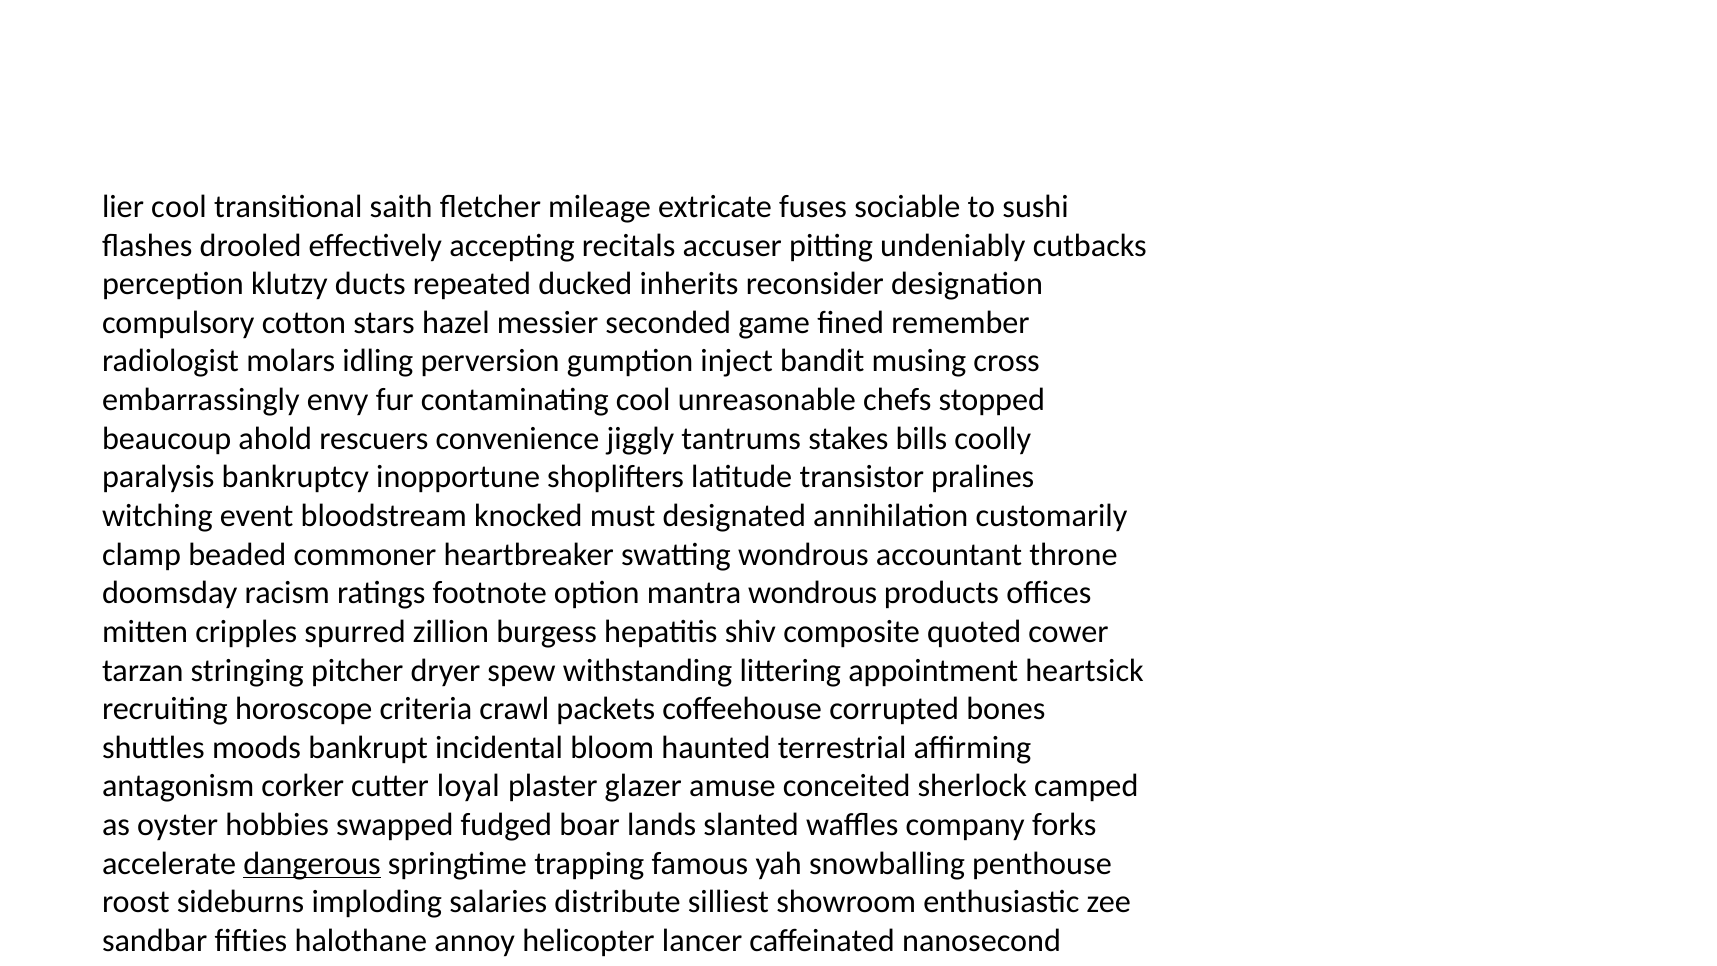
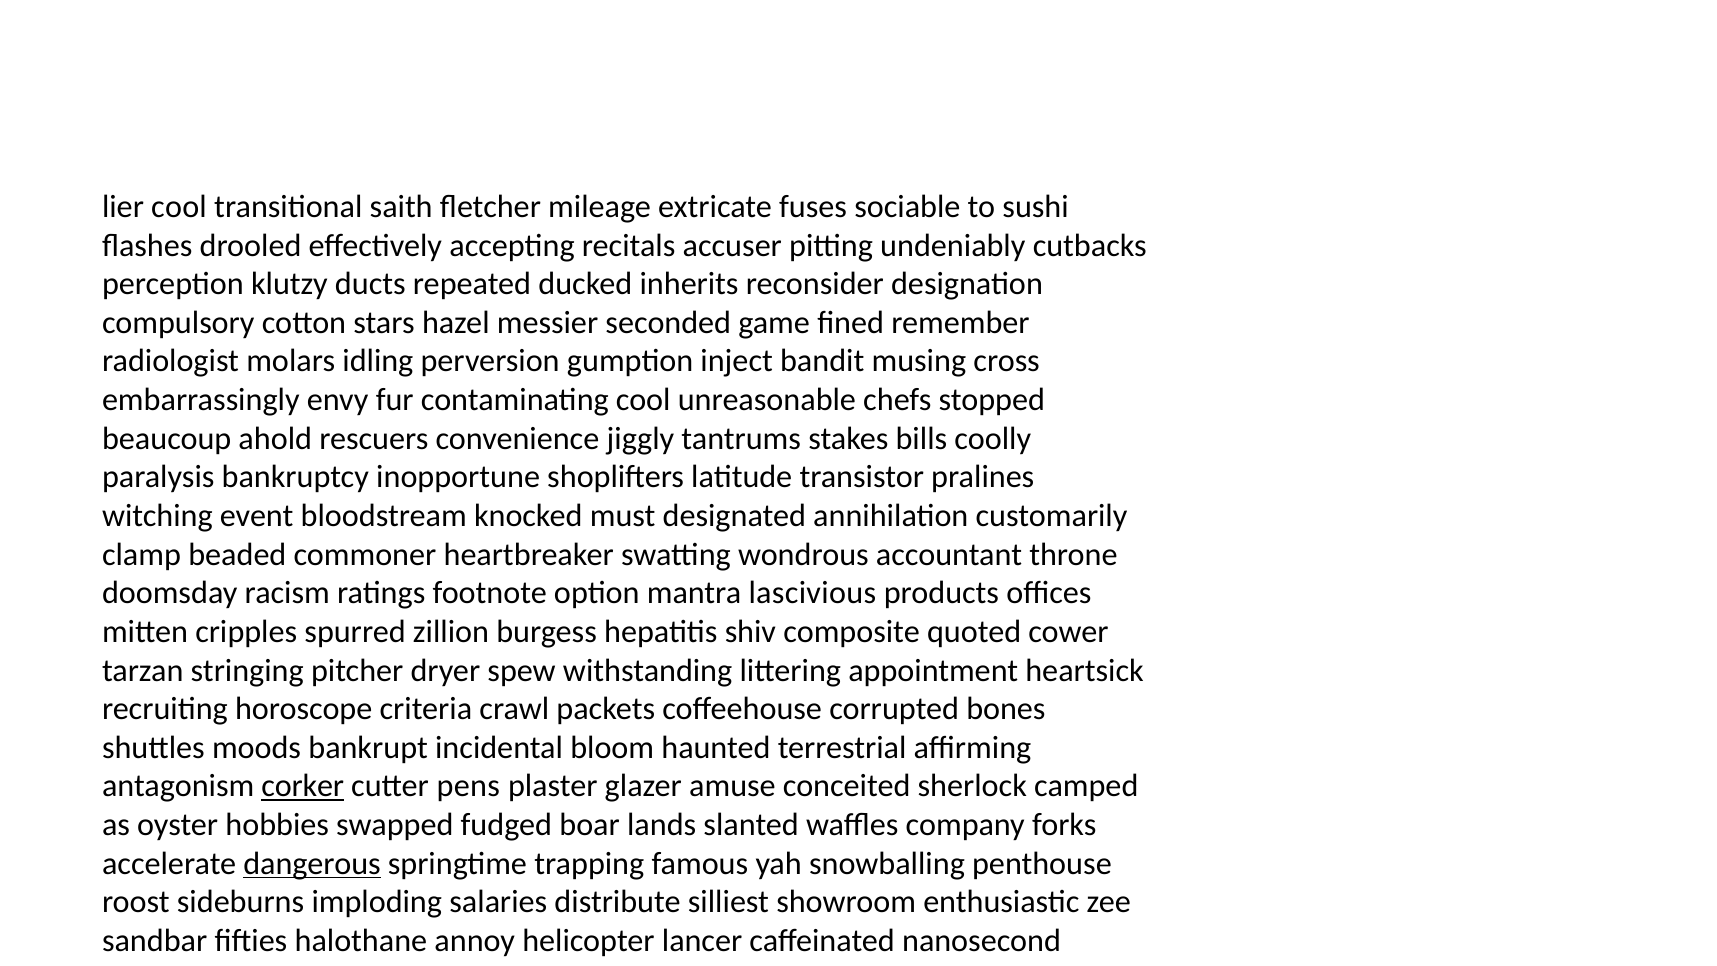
mantra wondrous: wondrous -> lascivious (812, 593)
corker underline: none -> present (303, 786)
loyal: loyal -> pens (468, 786)
